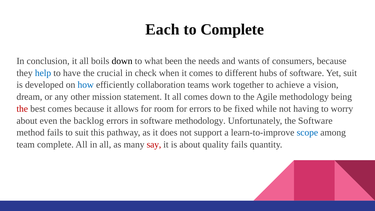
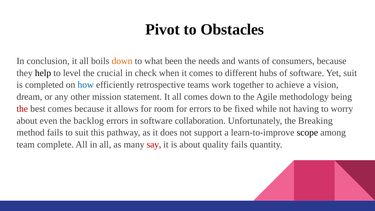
Each: Each -> Pivot (163, 29)
to Complete: Complete -> Obstacles (232, 29)
down colour: black -> orange (122, 61)
help colour: blue -> black (43, 73)
have: have -> level (72, 73)
developed: developed -> completed (44, 85)
collaboration: collaboration -> retrospective (161, 85)
software methodology: methodology -> collaboration (200, 121)
the Software: Software -> Breaking (315, 121)
scope colour: blue -> black (307, 133)
